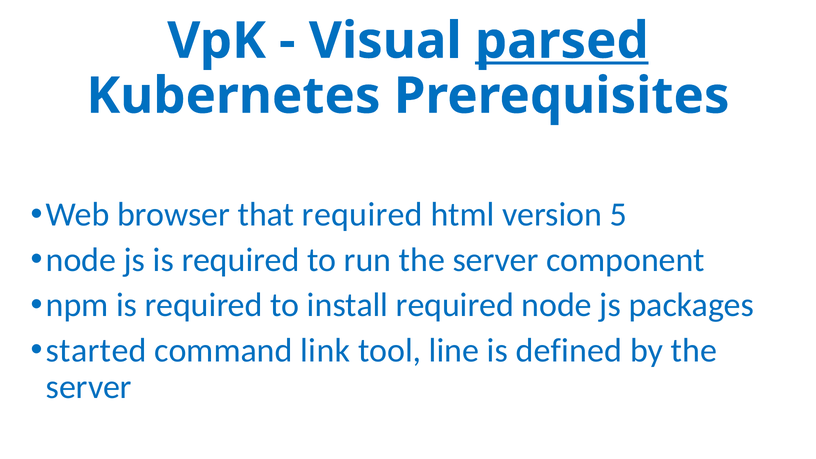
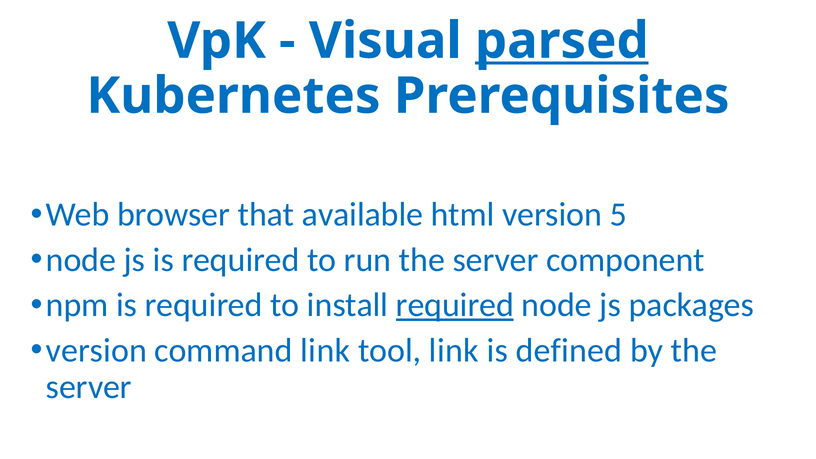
that required: required -> available (363, 215)
required underline: none -> present (455, 305)
started: started -> version (96, 350)
tool line: line -> link (454, 350)
